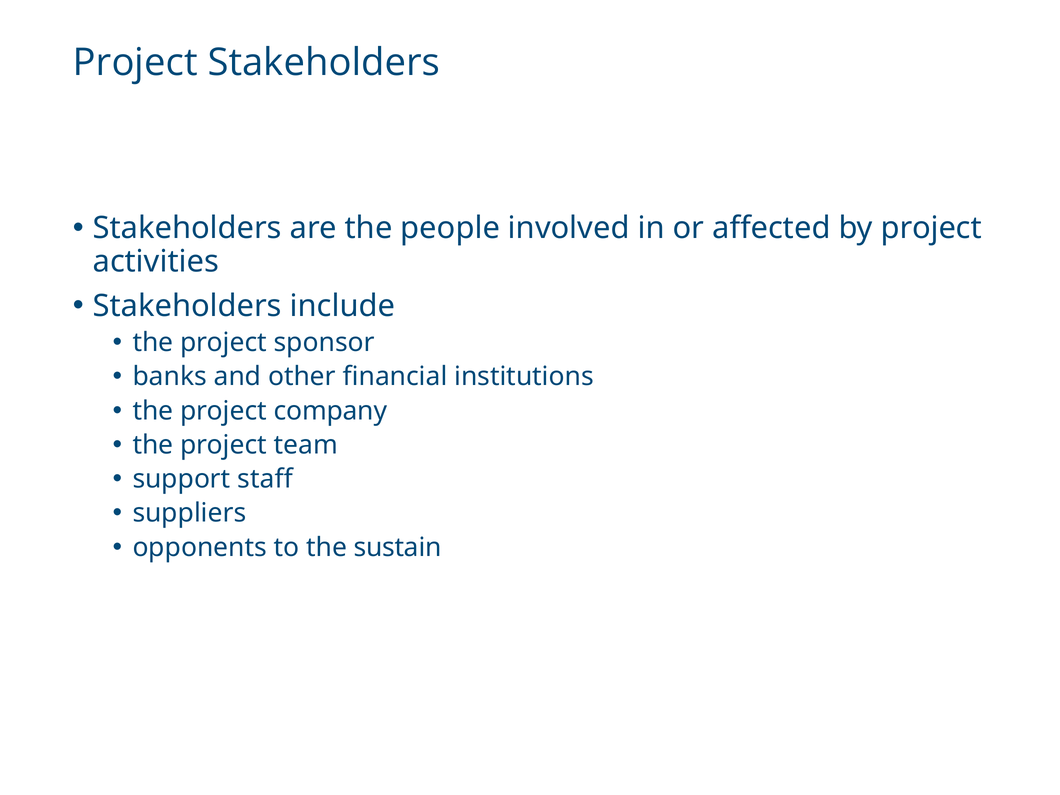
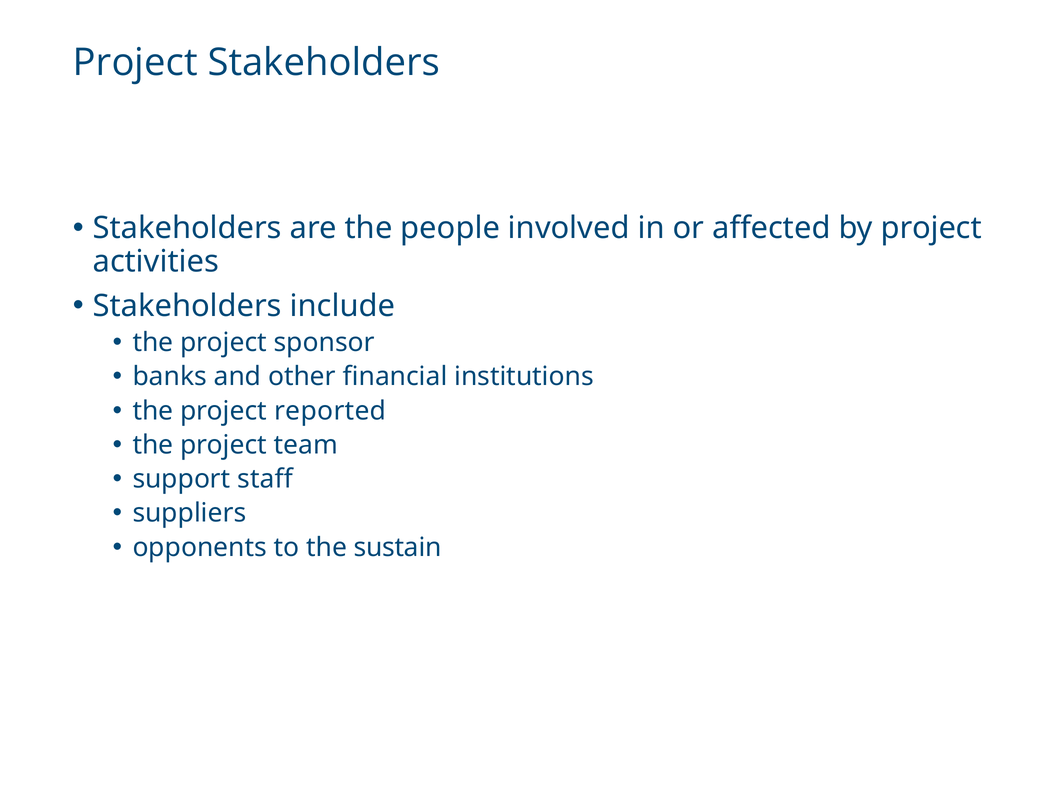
company: company -> reported (330, 411)
